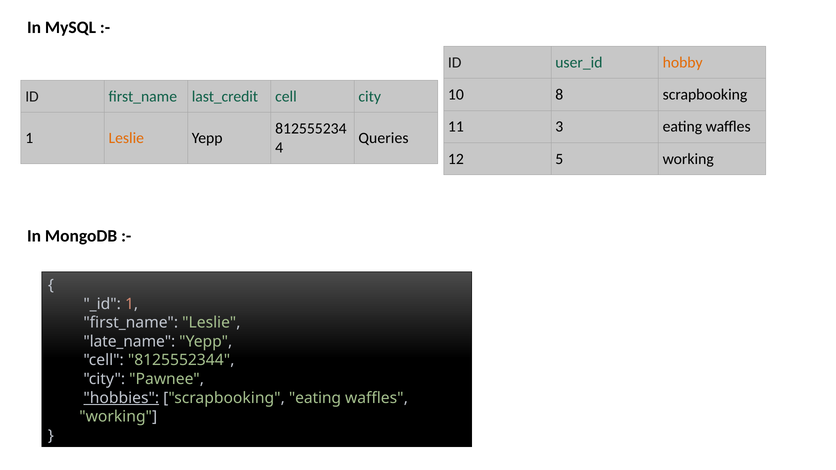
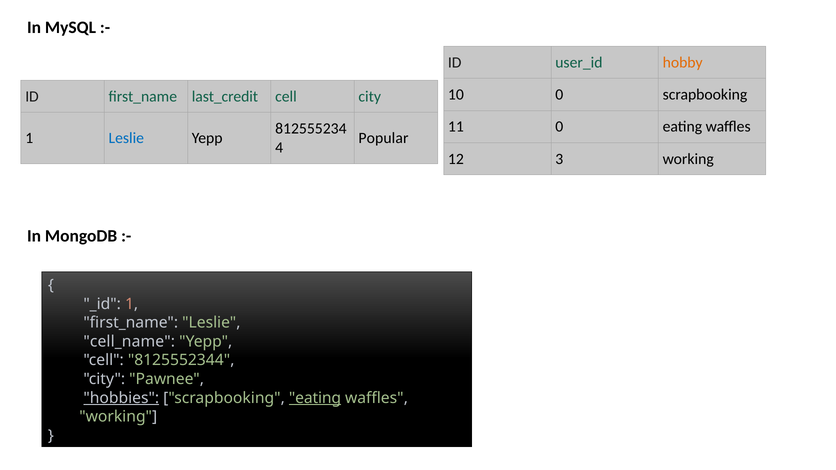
10 8: 8 -> 0 (559, 95)
11 3: 3 -> 0 (559, 127)
Leslie colour: orange -> blue (126, 138)
Queries: Queries -> Popular (383, 138)
5: 5 -> 3 (559, 159)
late_name: late_name -> cell_name (129, 342)
eating underline: none -> present (315, 398)
